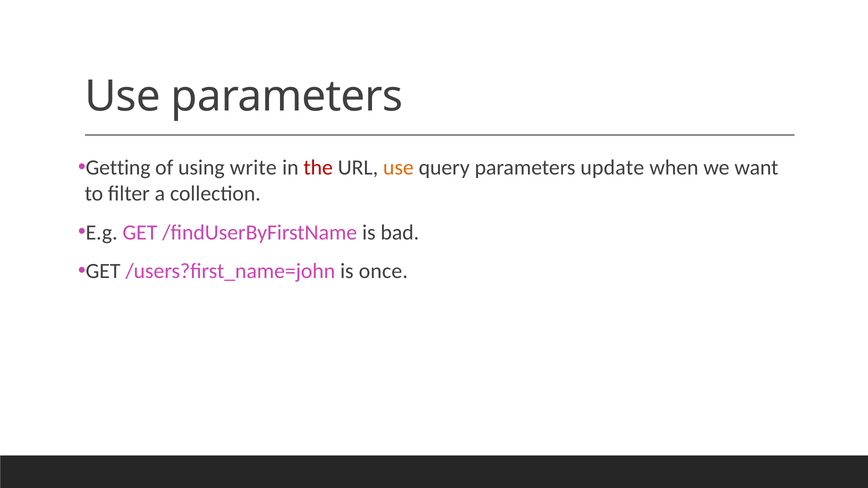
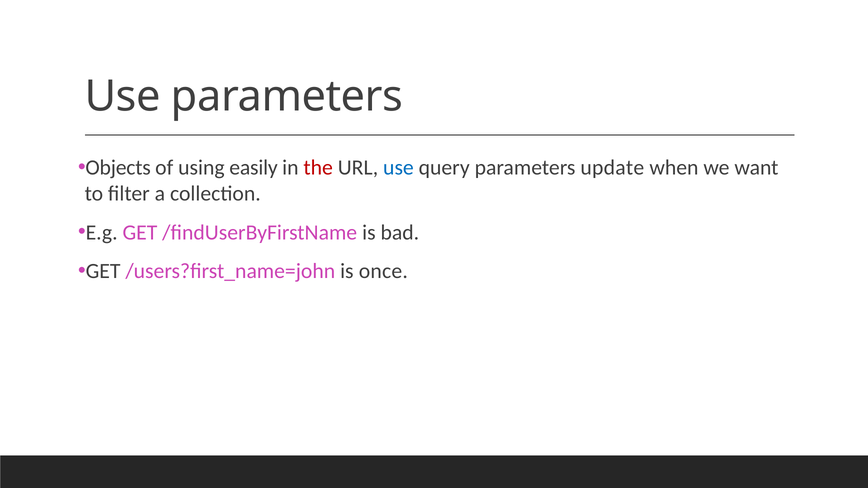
Getting: Getting -> Objects (118, 168)
write: write -> easily (254, 168)
use colour: orange -> blue (398, 168)
